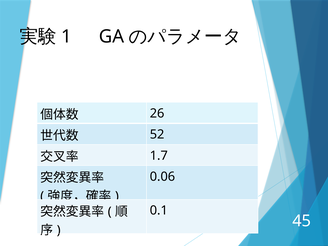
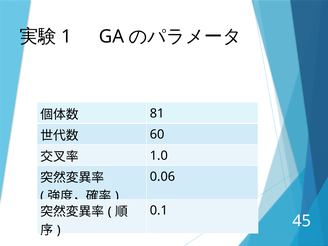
26: 26 -> 81 (157, 113)
52: 52 -> 60 (157, 134)
1.7: 1.7 -> 1.0 (159, 156)
